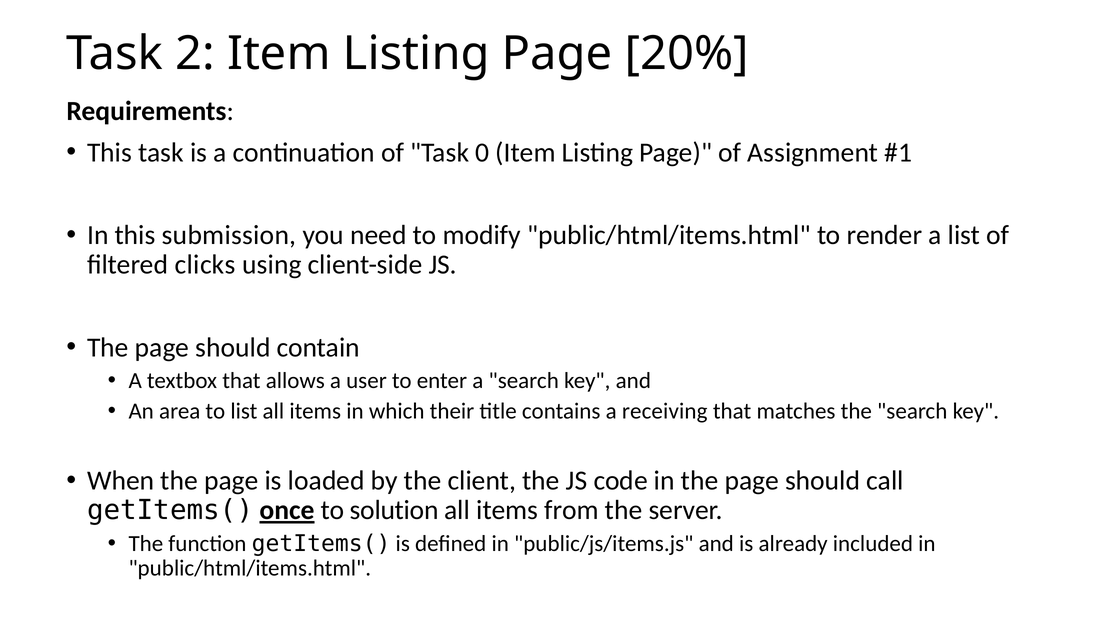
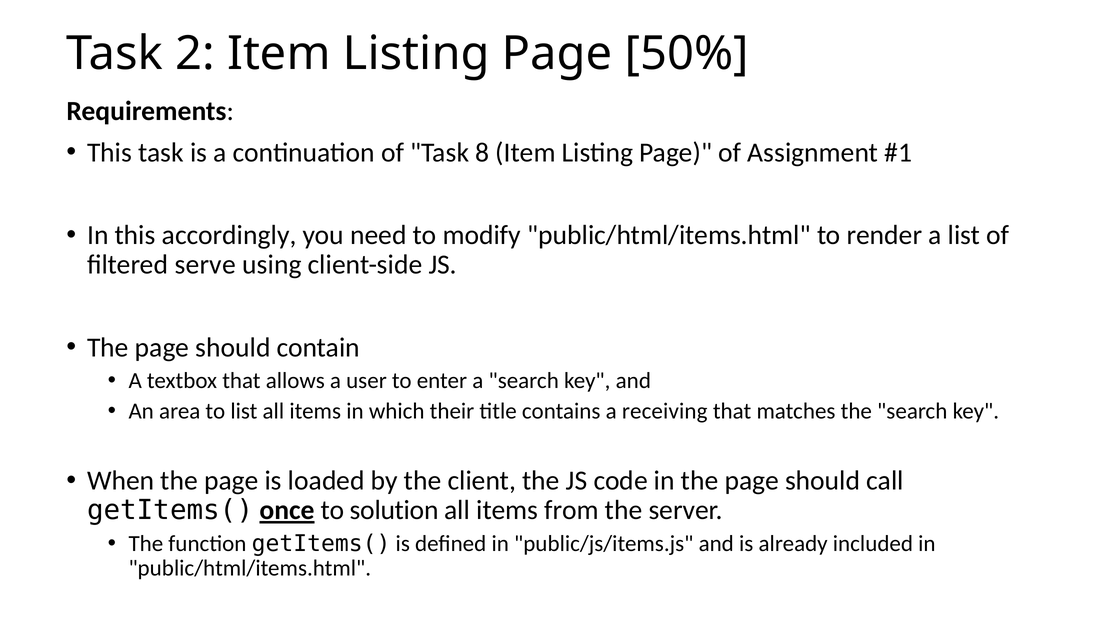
20%: 20% -> 50% (687, 54)
0: 0 -> 8 (482, 152)
submission: submission -> accordingly (229, 235)
clicks: clicks -> serve (205, 265)
